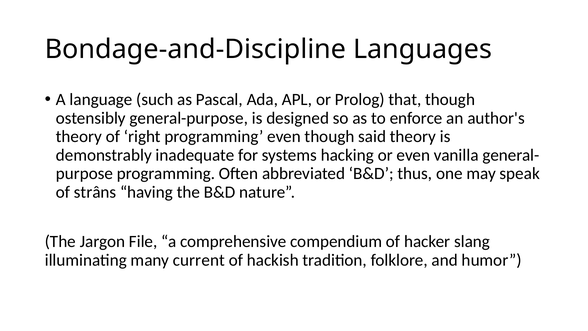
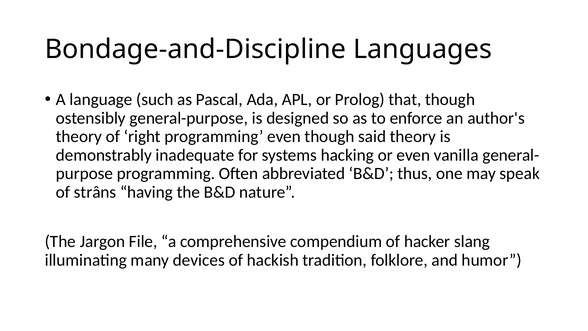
current: current -> devices (199, 260)
